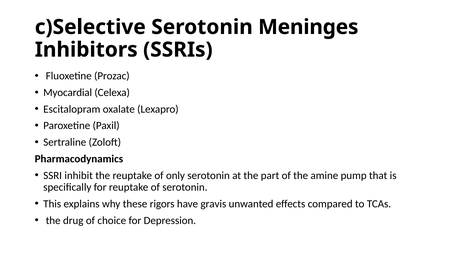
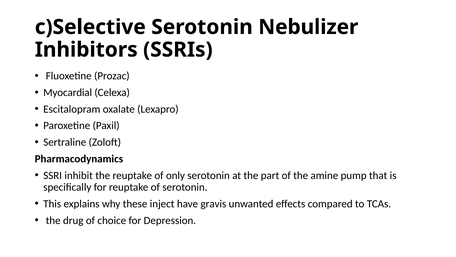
Meninges: Meninges -> Nebulizer (308, 27)
rigors: rigors -> inject (162, 203)
